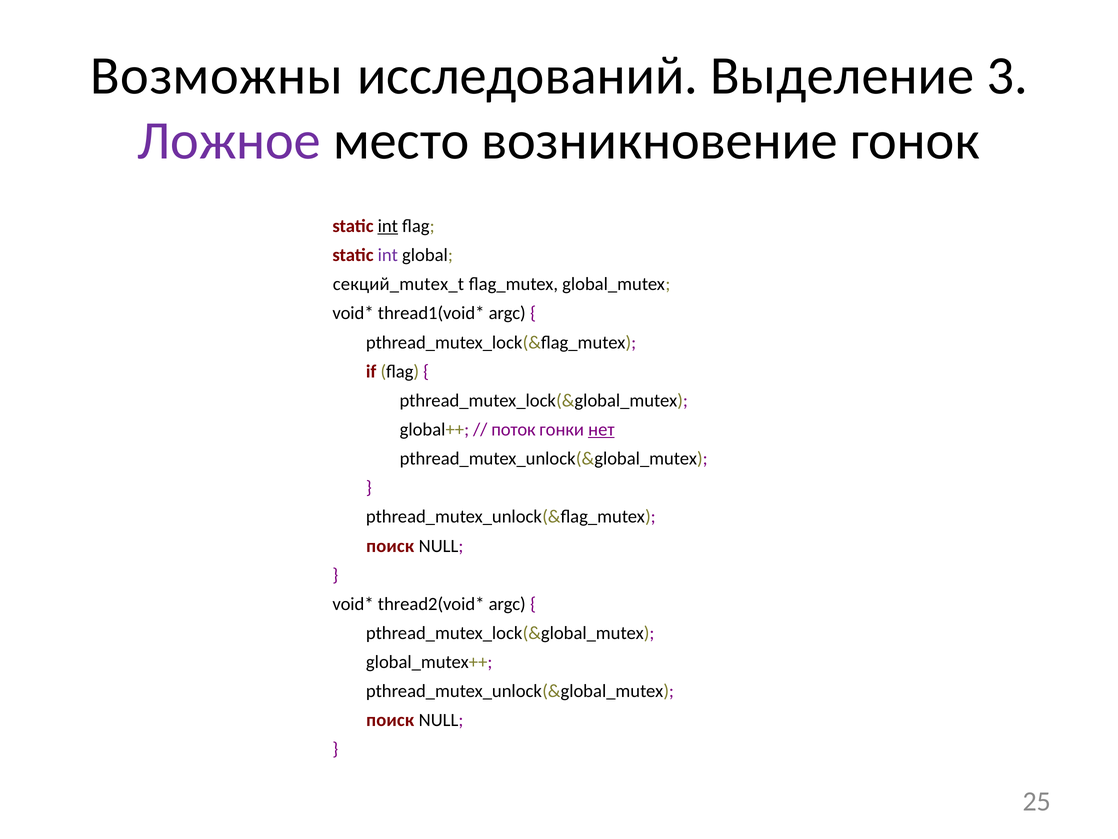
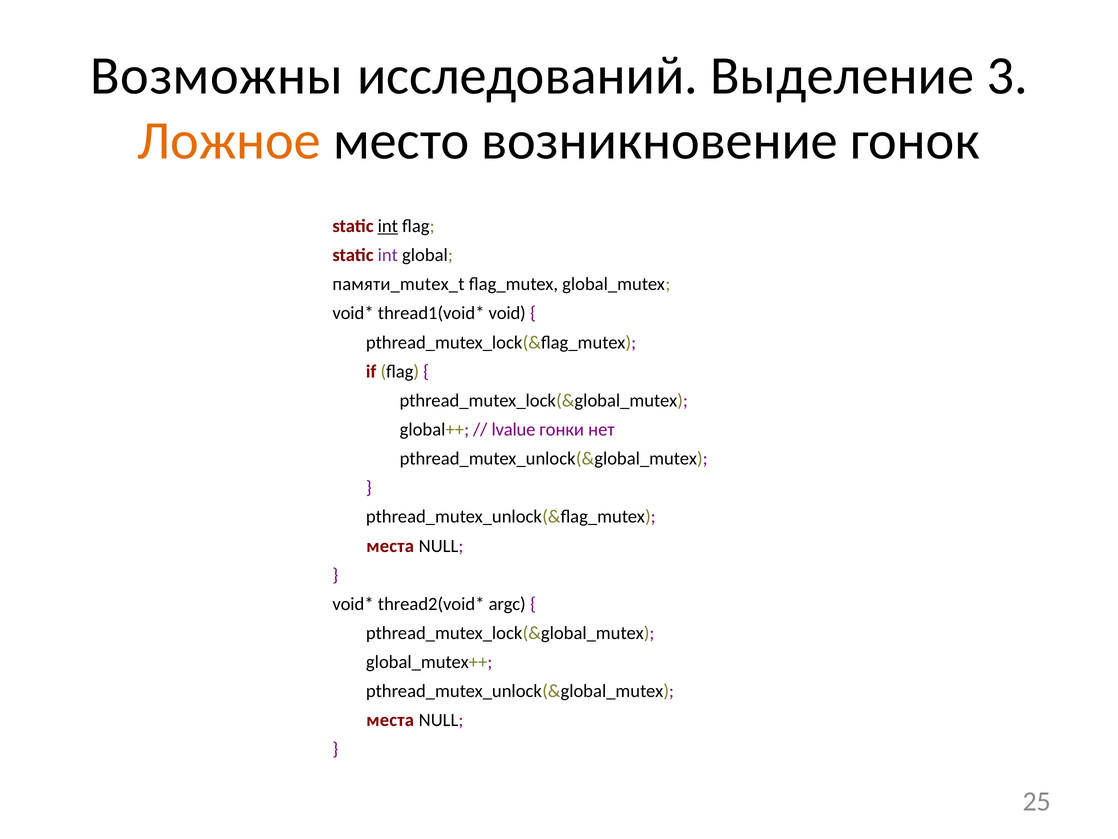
Ложное colour: purple -> orange (229, 141)
секций_mutex_t: секций_mutex_t -> памяти_mutex_t (398, 284)
argc: argc -> void (507, 313)
поток: поток -> lvalue (513, 429)
нет underline: present -> none (601, 429)
поиск: поиск -> места (390, 546)
поиск: поиск -> места (390, 720)
